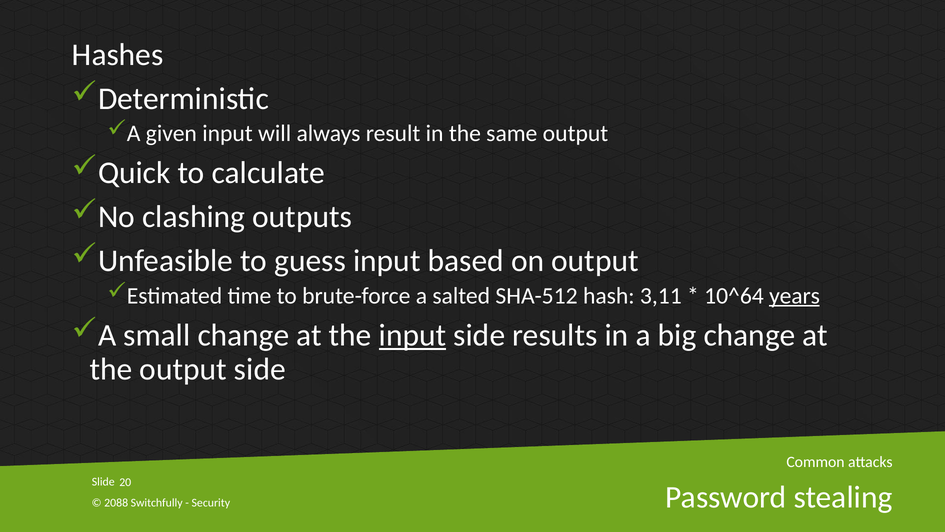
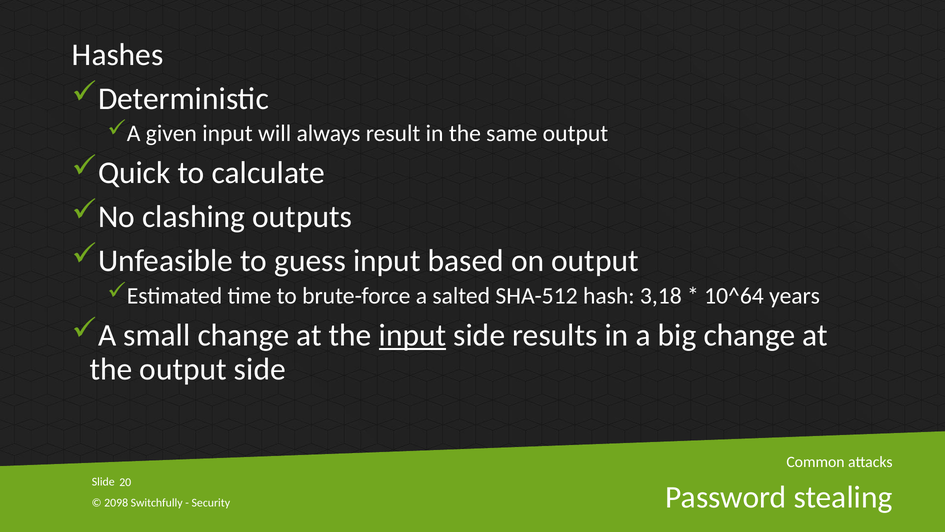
3,11: 3,11 -> 3,18 (661, 295)
years underline: present -> none (795, 295)
2088: 2088 -> 2098 (116, 502)
